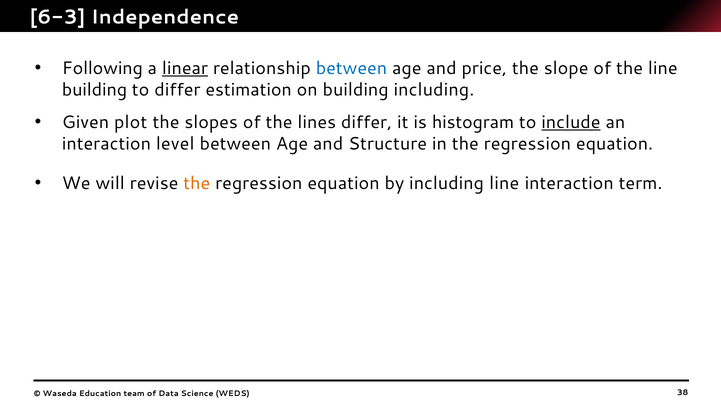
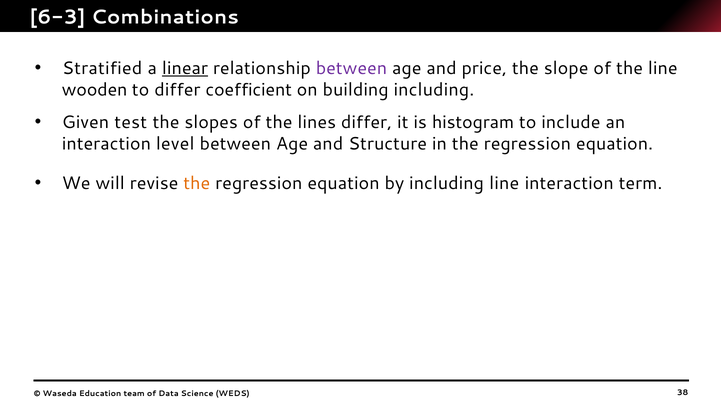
Independence: Independence -> Combinations (165, 17)
Following: Following -> Stratified (102, 68)
between colour: blue -> purple (351, 68)
building: building -> wooden (95, 90)
estimation: estimation -> coefficient (249, 90)
plot: plot -> test (131, 122)
include underline: present -> none (571, 122)
